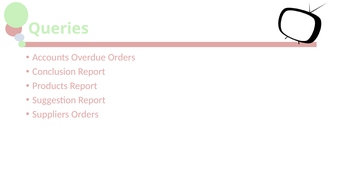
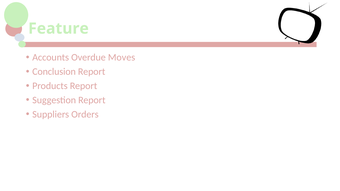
Queries: Queries -> Feature (58, 29)
Overdue Orders: Orders -> Moves (122, 57)
